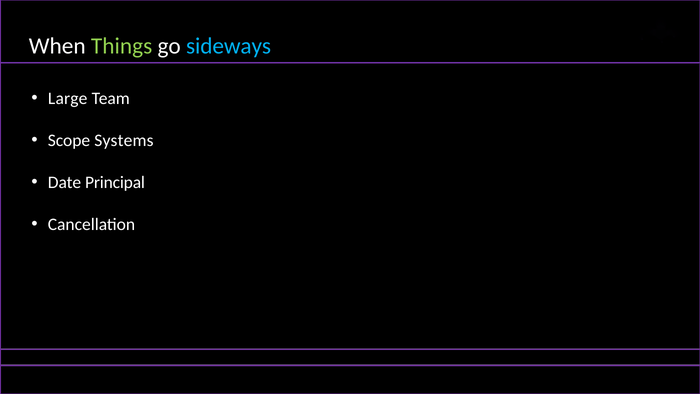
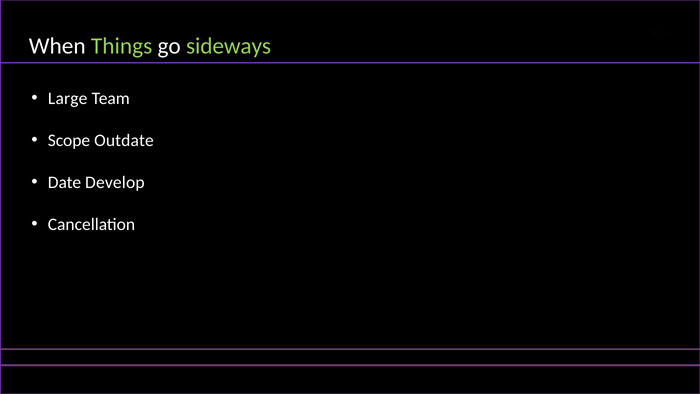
sideways colour: light blue -> light green (229, 46)
Systems: Systems -> Outdate (124, 140)
Principal: Principal -> Develop (115, 182)
